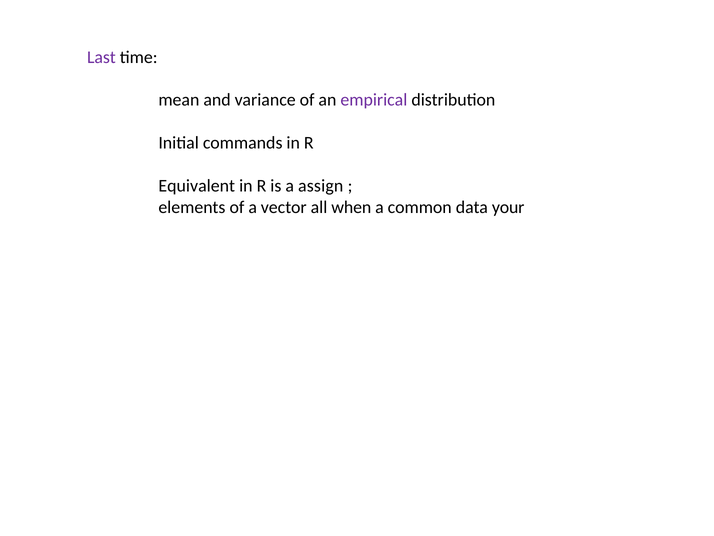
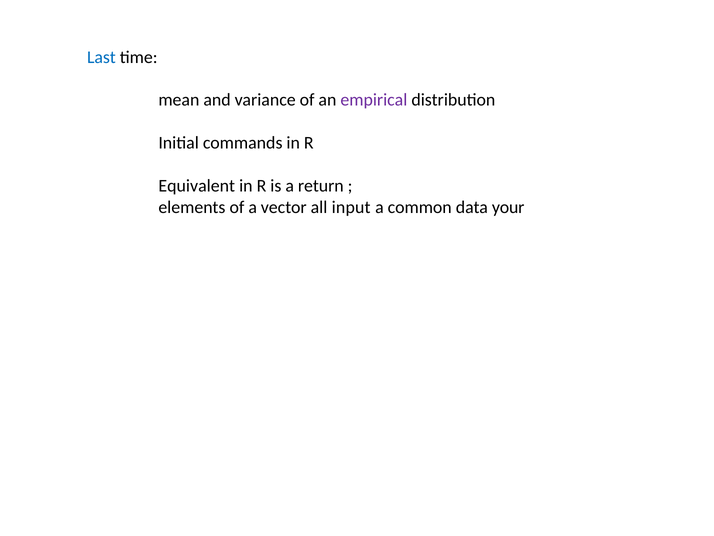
Last colour: purple -> blue (101, 57)
assign: assign -> return (321, 186)
when: when -> input (351, 207)
